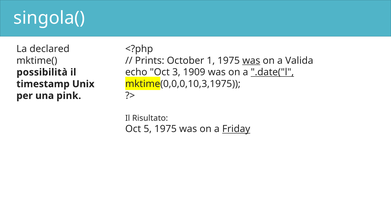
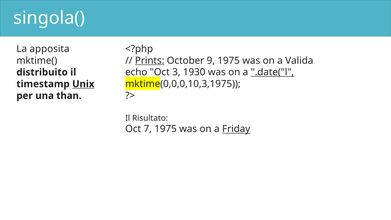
declared: declared -> apposita (50, 49)
Prints underline: none -> present (150, 61)
1: 1 -> 9 (211, 61)
was underline: present -> none (251, 61)
1909: 1909 -> 1930 (194, 72)
possibilità: possibilità -> distribuito (42, 72)
Unix underline: none -> present (83, 84)
pink: pink -> than (69, 96)
5: 5 -> 7 (148, 129)
